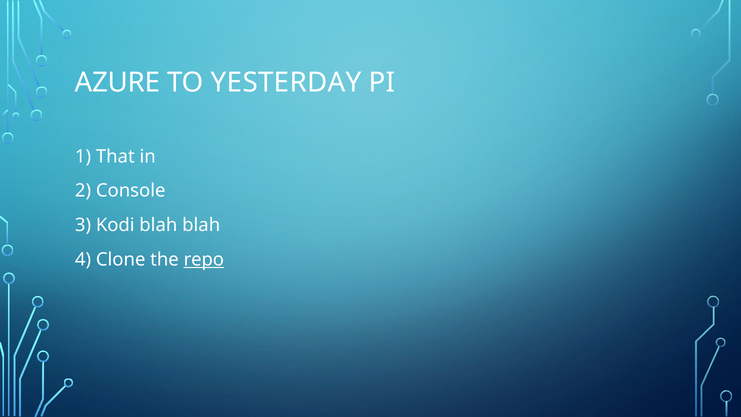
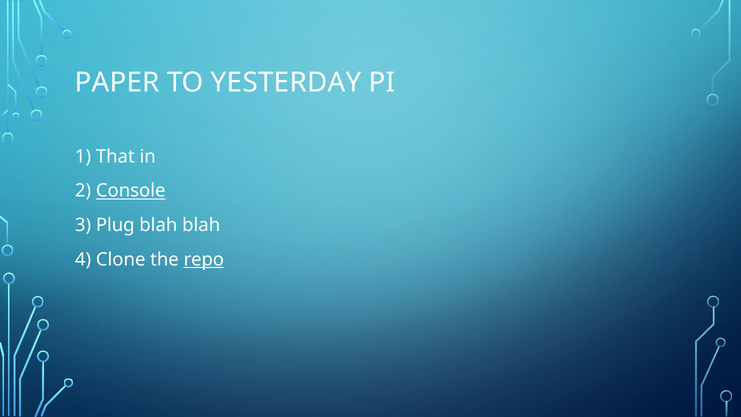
AZURE: AZURE -> PAPER (117, 82)
Console underline: none -> present (131, 191)
Kodi: Kodi -> Plug (115, 225)
